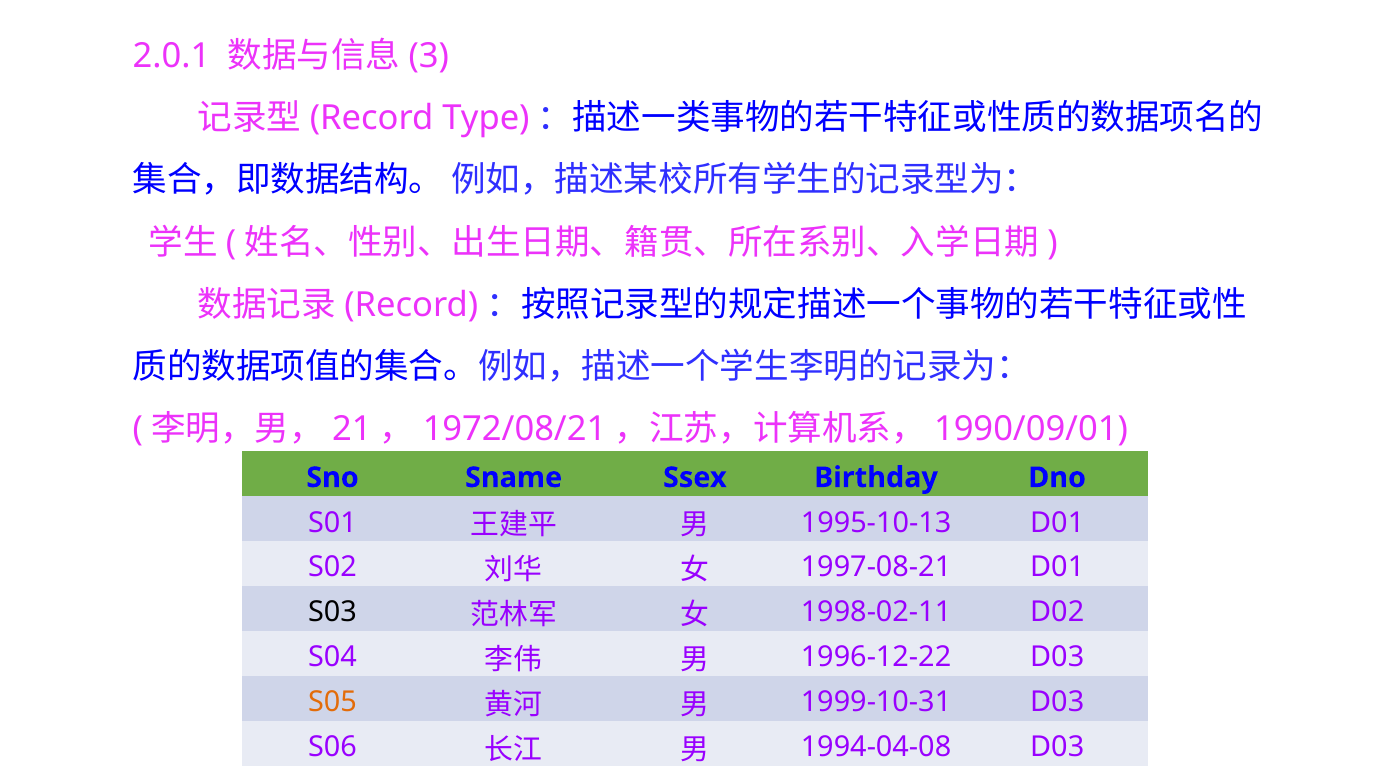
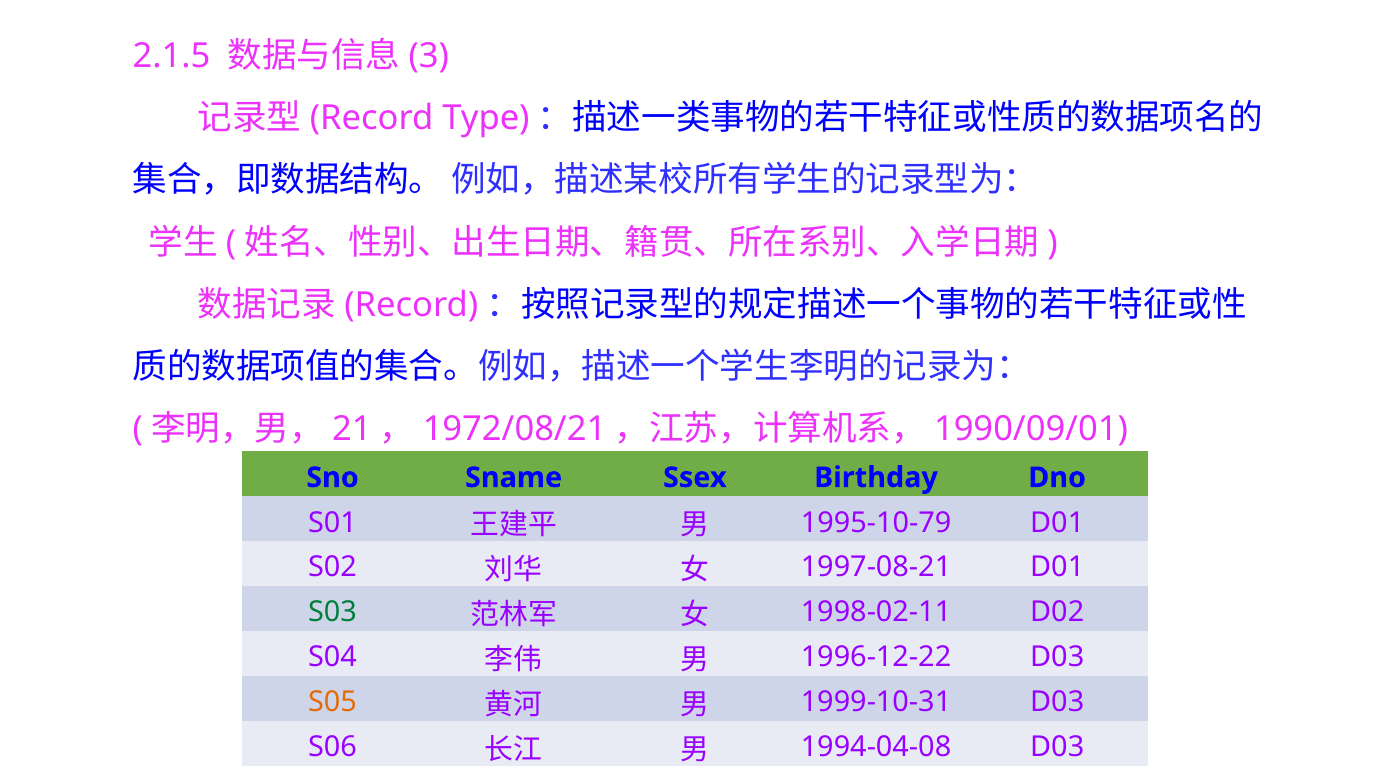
2.0.1: 2.0.1 -> 2.1.5 (171, 56)
1995-10-13: 1995-10-13 -> 1995-10-79 (876, 523)
S03 colour: black -> green (332, 613)
